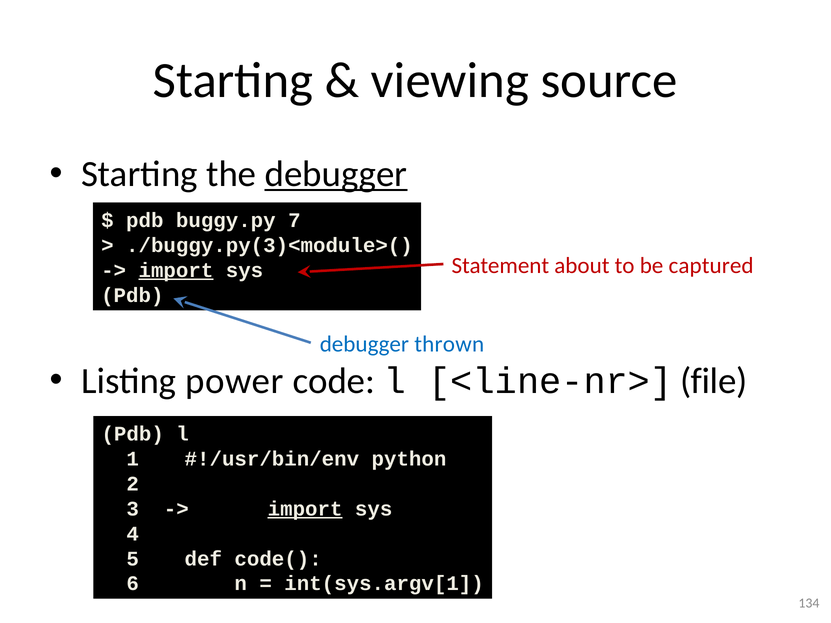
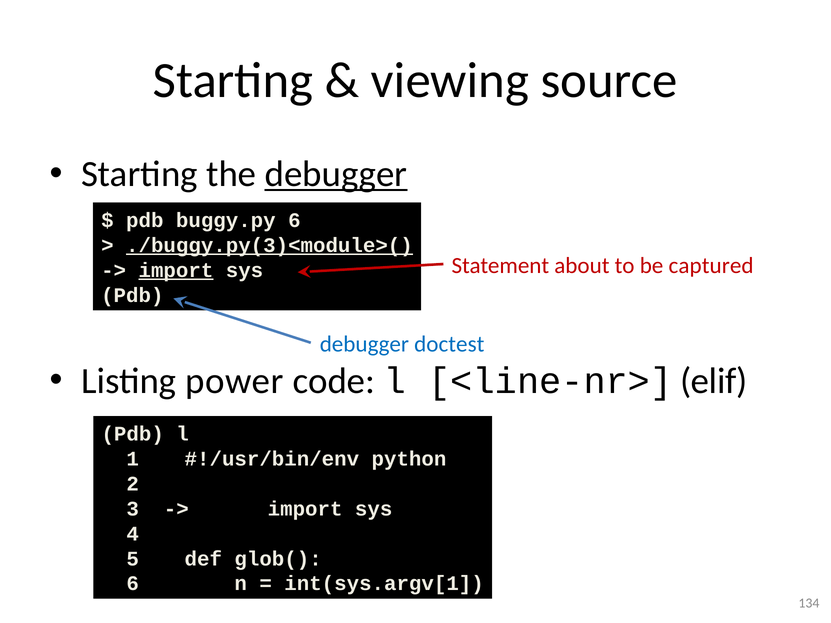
buggy.py 7: 7 -> 6 (294, 221)
./buggy.py(3)<module>( underline: none -> present (269, 245)
thrown: thrown -> doctest (449, 344)
file: file -> elif (714, 381)
import underline: present -> none (305, 509)
code(: code( -> glob( (278, 559)
